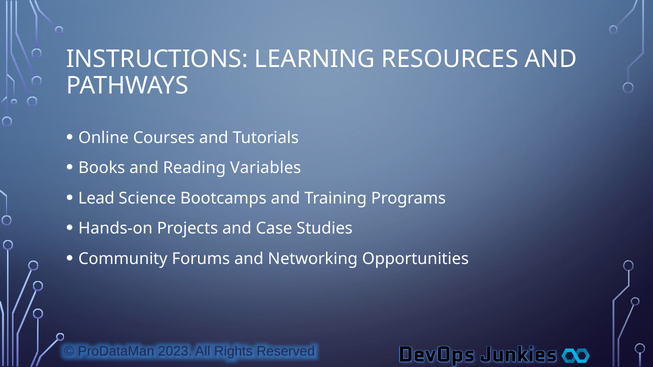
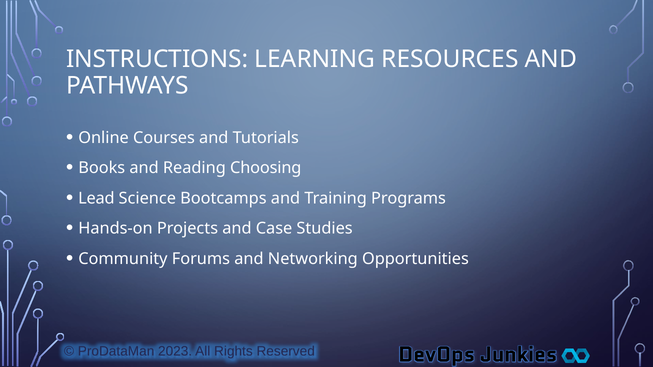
Variables: Variables -> Choosing (266, 168)
